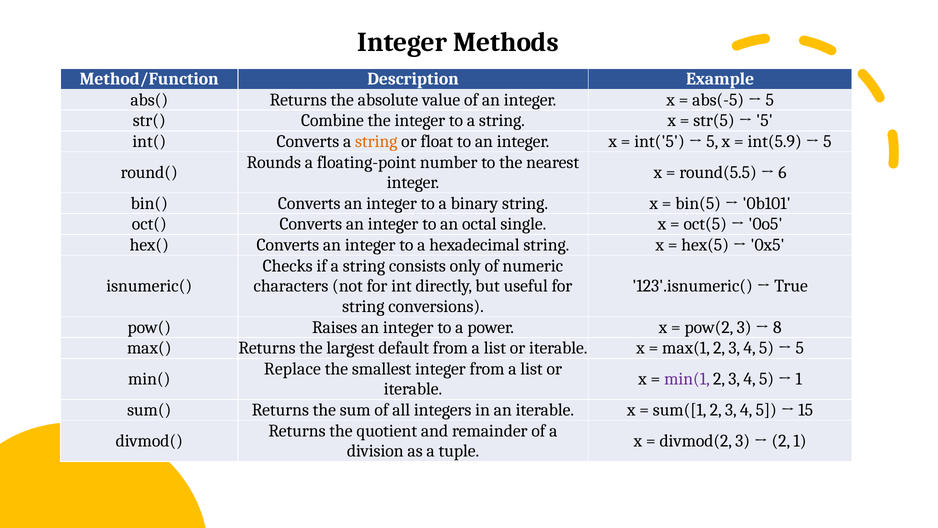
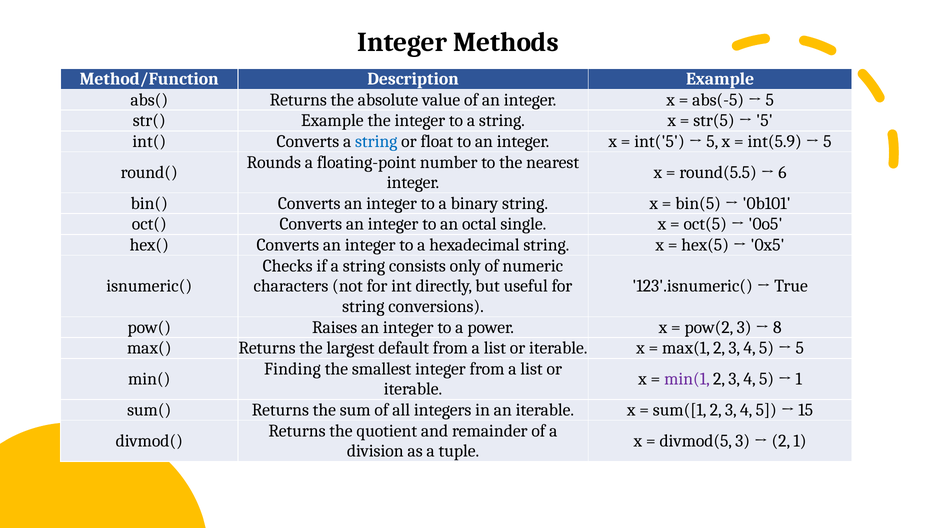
str( Combine: Combine -> Example (332, 120)
string colour: orange -> blue (376, 141)
Replace: Replace -> Finding (292, 369)
divmod(2: divmod(2 -> divmod(5 (696, 441)
